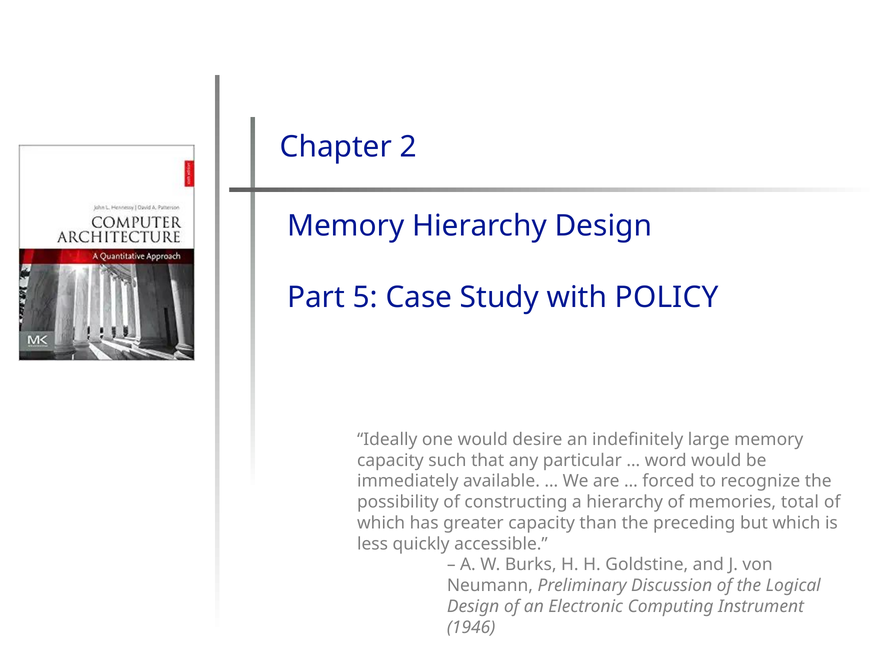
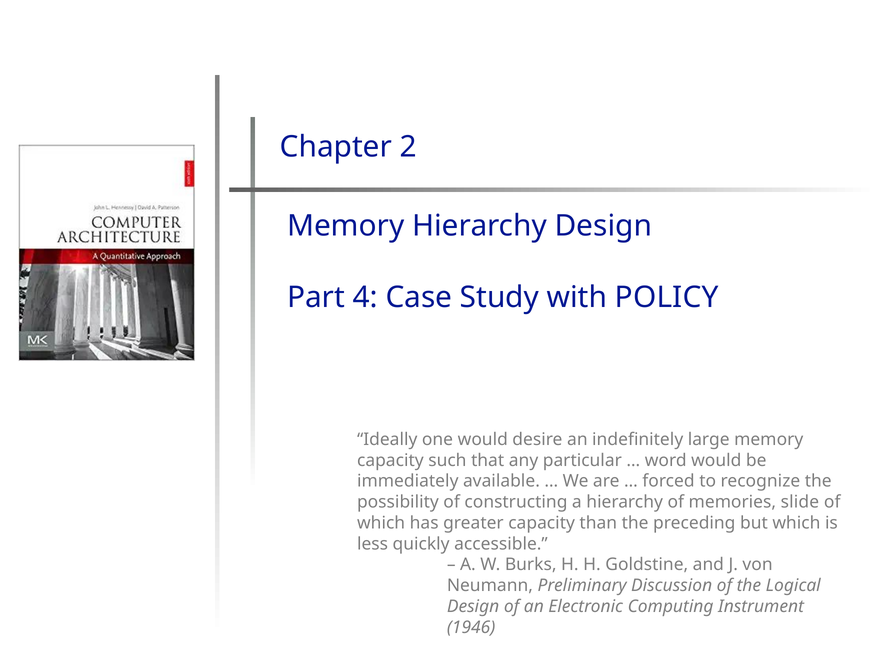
5: 5 -> 4 (365, 298)
total: total -> slide (800, 502)
